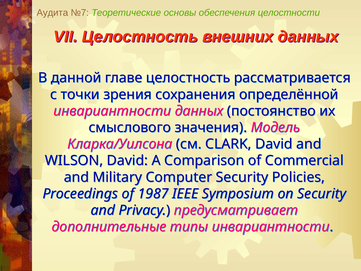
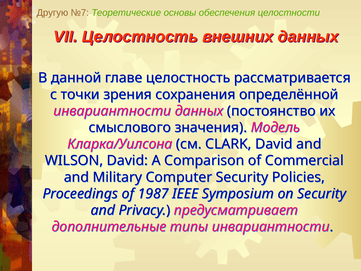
Аудита: Аудита -> Другую (52, 13)
